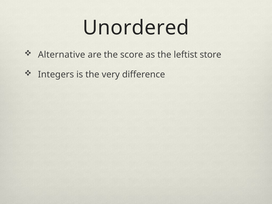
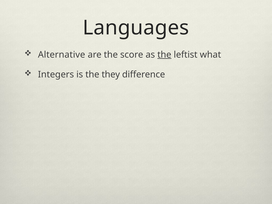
Unordered: Unordered -> Languages (136, 28)
the underline: none -> present (164, 55)
store: store -> what (210, 55)
very: very -> they (111, 75)
